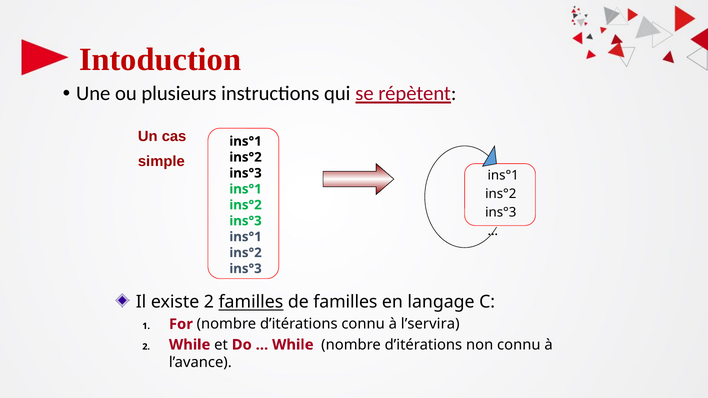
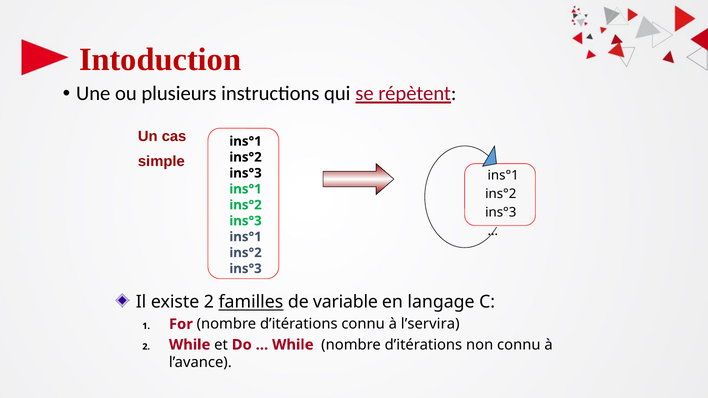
de familles: familles -> variable (345, 302)
